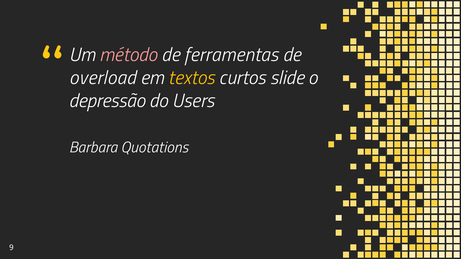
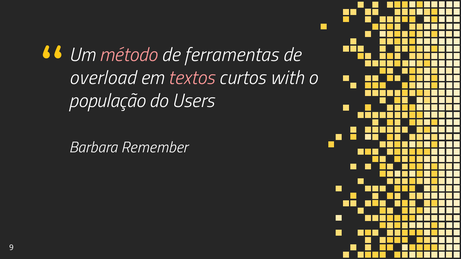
textos colour: yellow -> pink (192, 78)
slide: slide -> with (287, 78)
depressão: depressão -> população (107, 101)
Quotations: Quotations -> Remember (155, 147)
